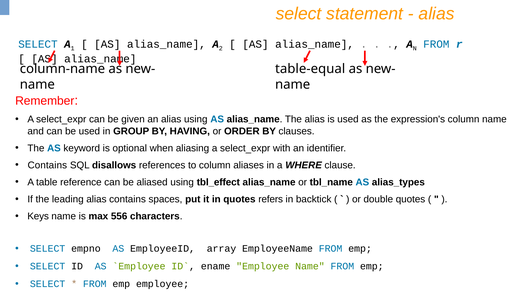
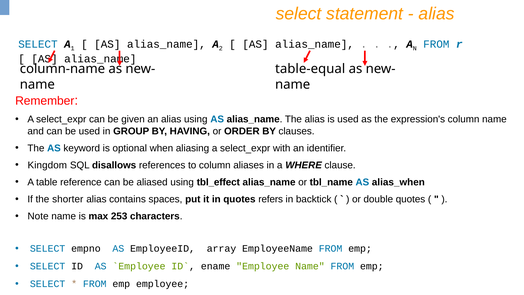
Contains: Contains -> Kingdom (47, 165)
alias_types: alias_types -> alias_when (398, 182)
leading: leading -> shorter (68, 199)
Keys: Keys -> Note (38, 216)
556: 556 -> 253 (119, 216)
